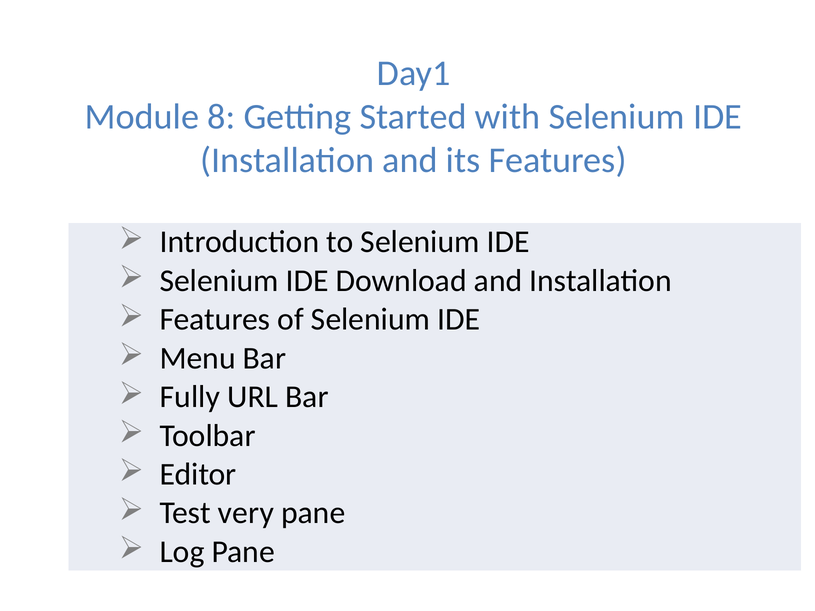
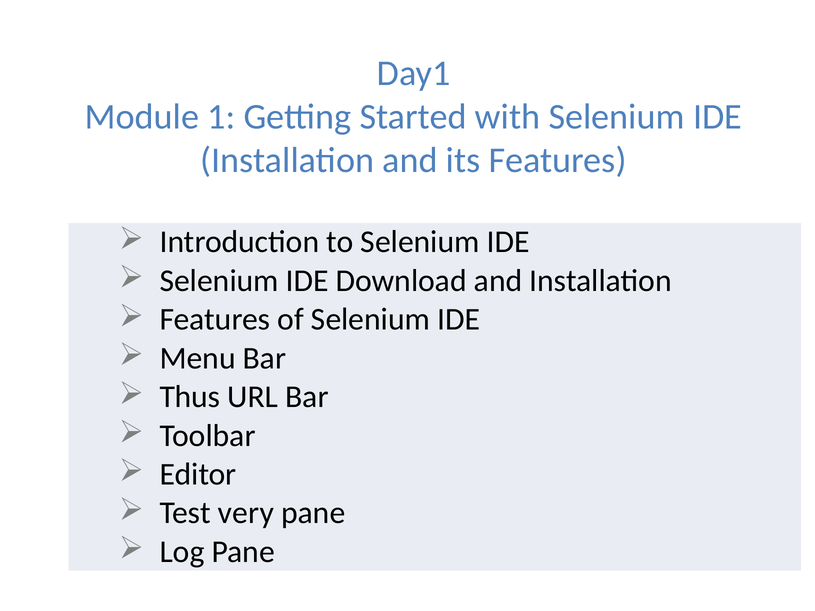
8: 8 -> 1 (221, 117)
Fully: Fully -> Thus (190, 397)
